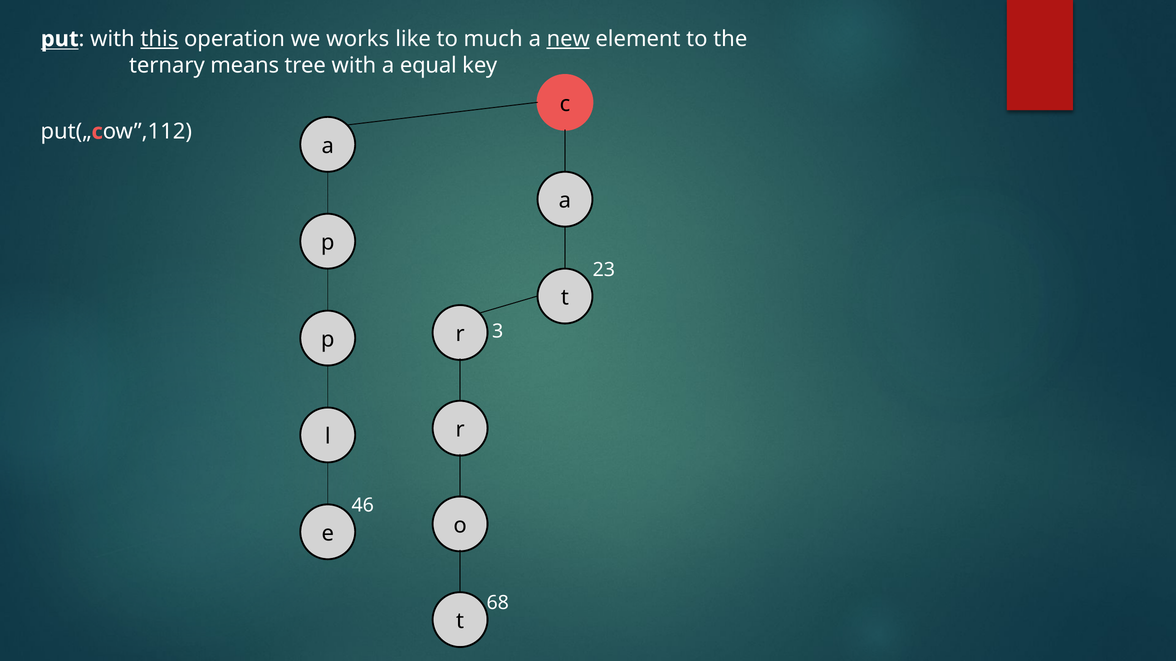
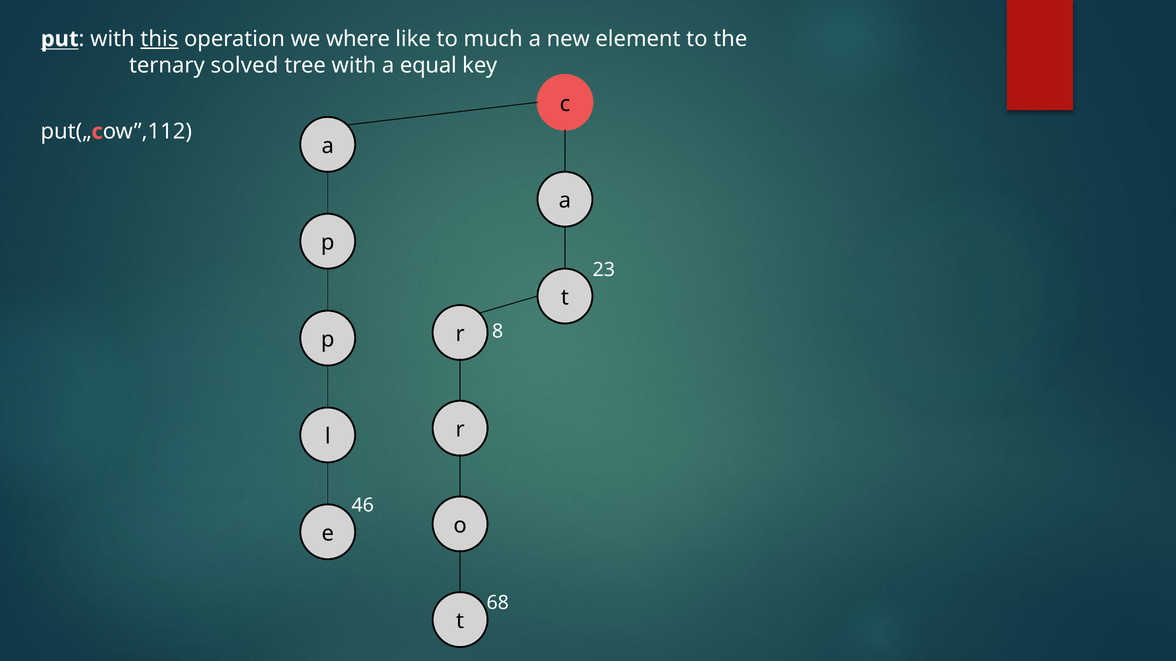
works: works -> where (358, 39)
new underline: present -> none (568, 39)
means: means -> solved (244, 65)
3: 3 -> 8 (498, 331)
